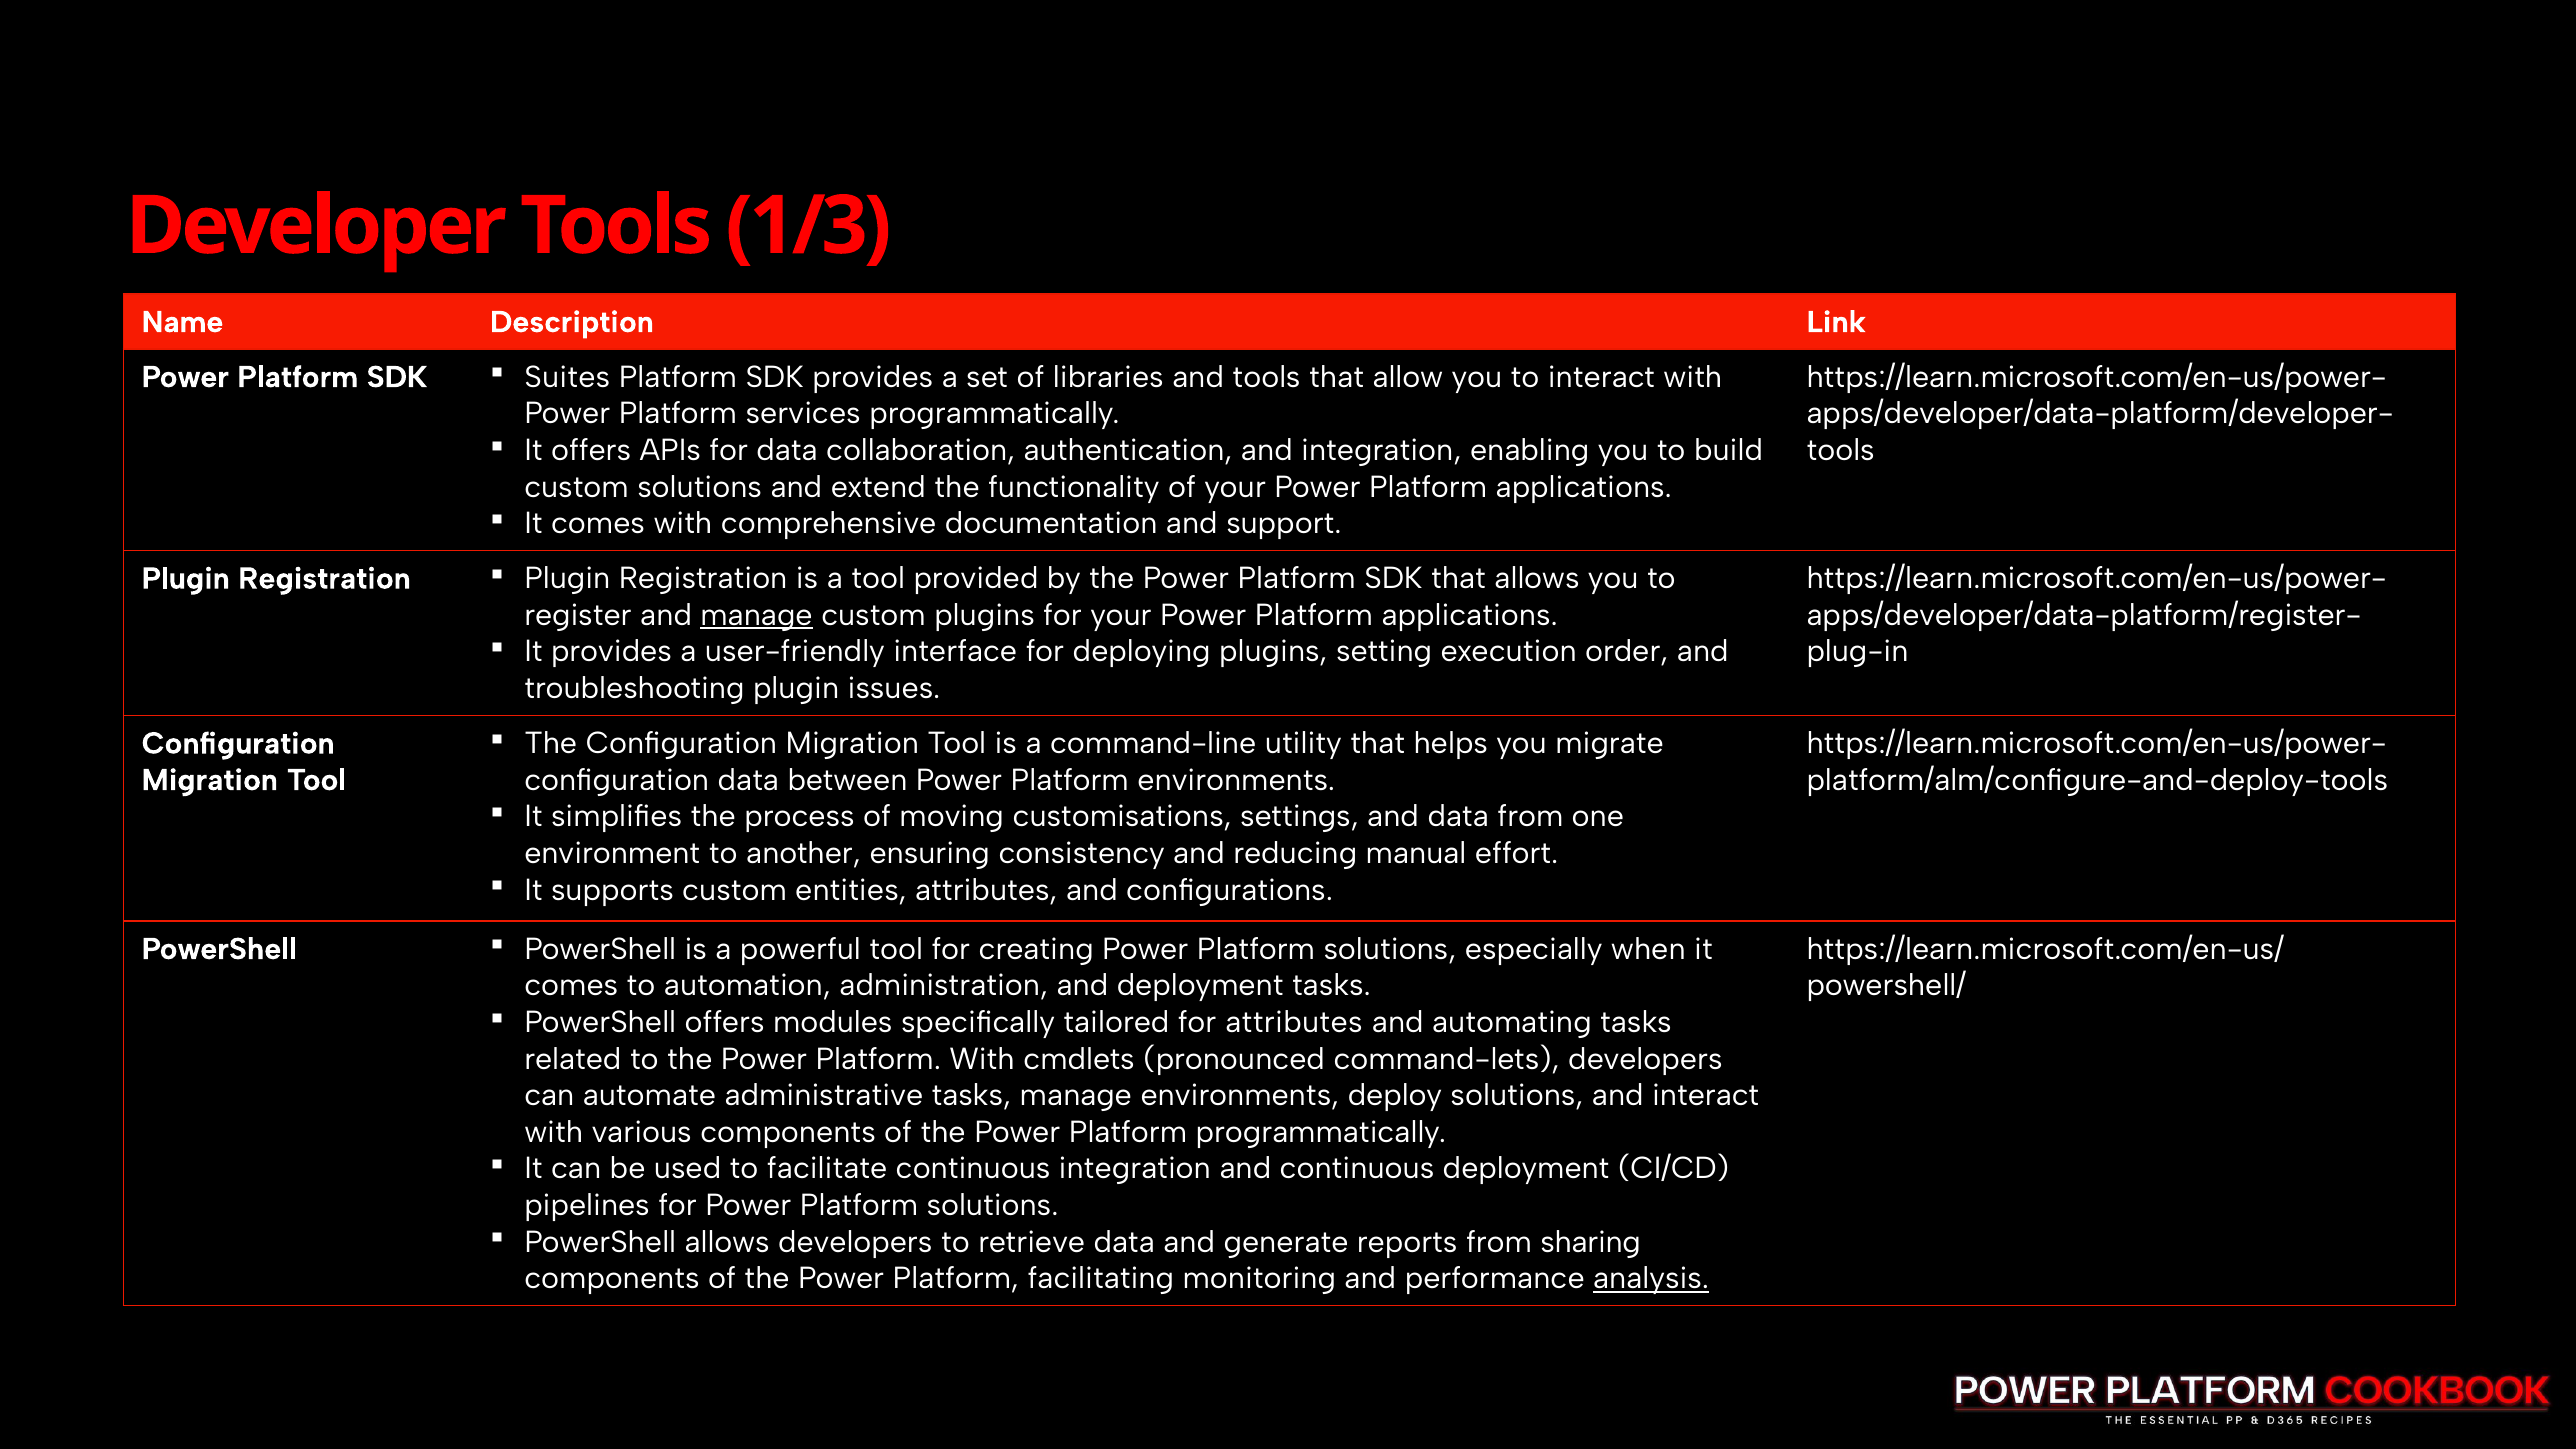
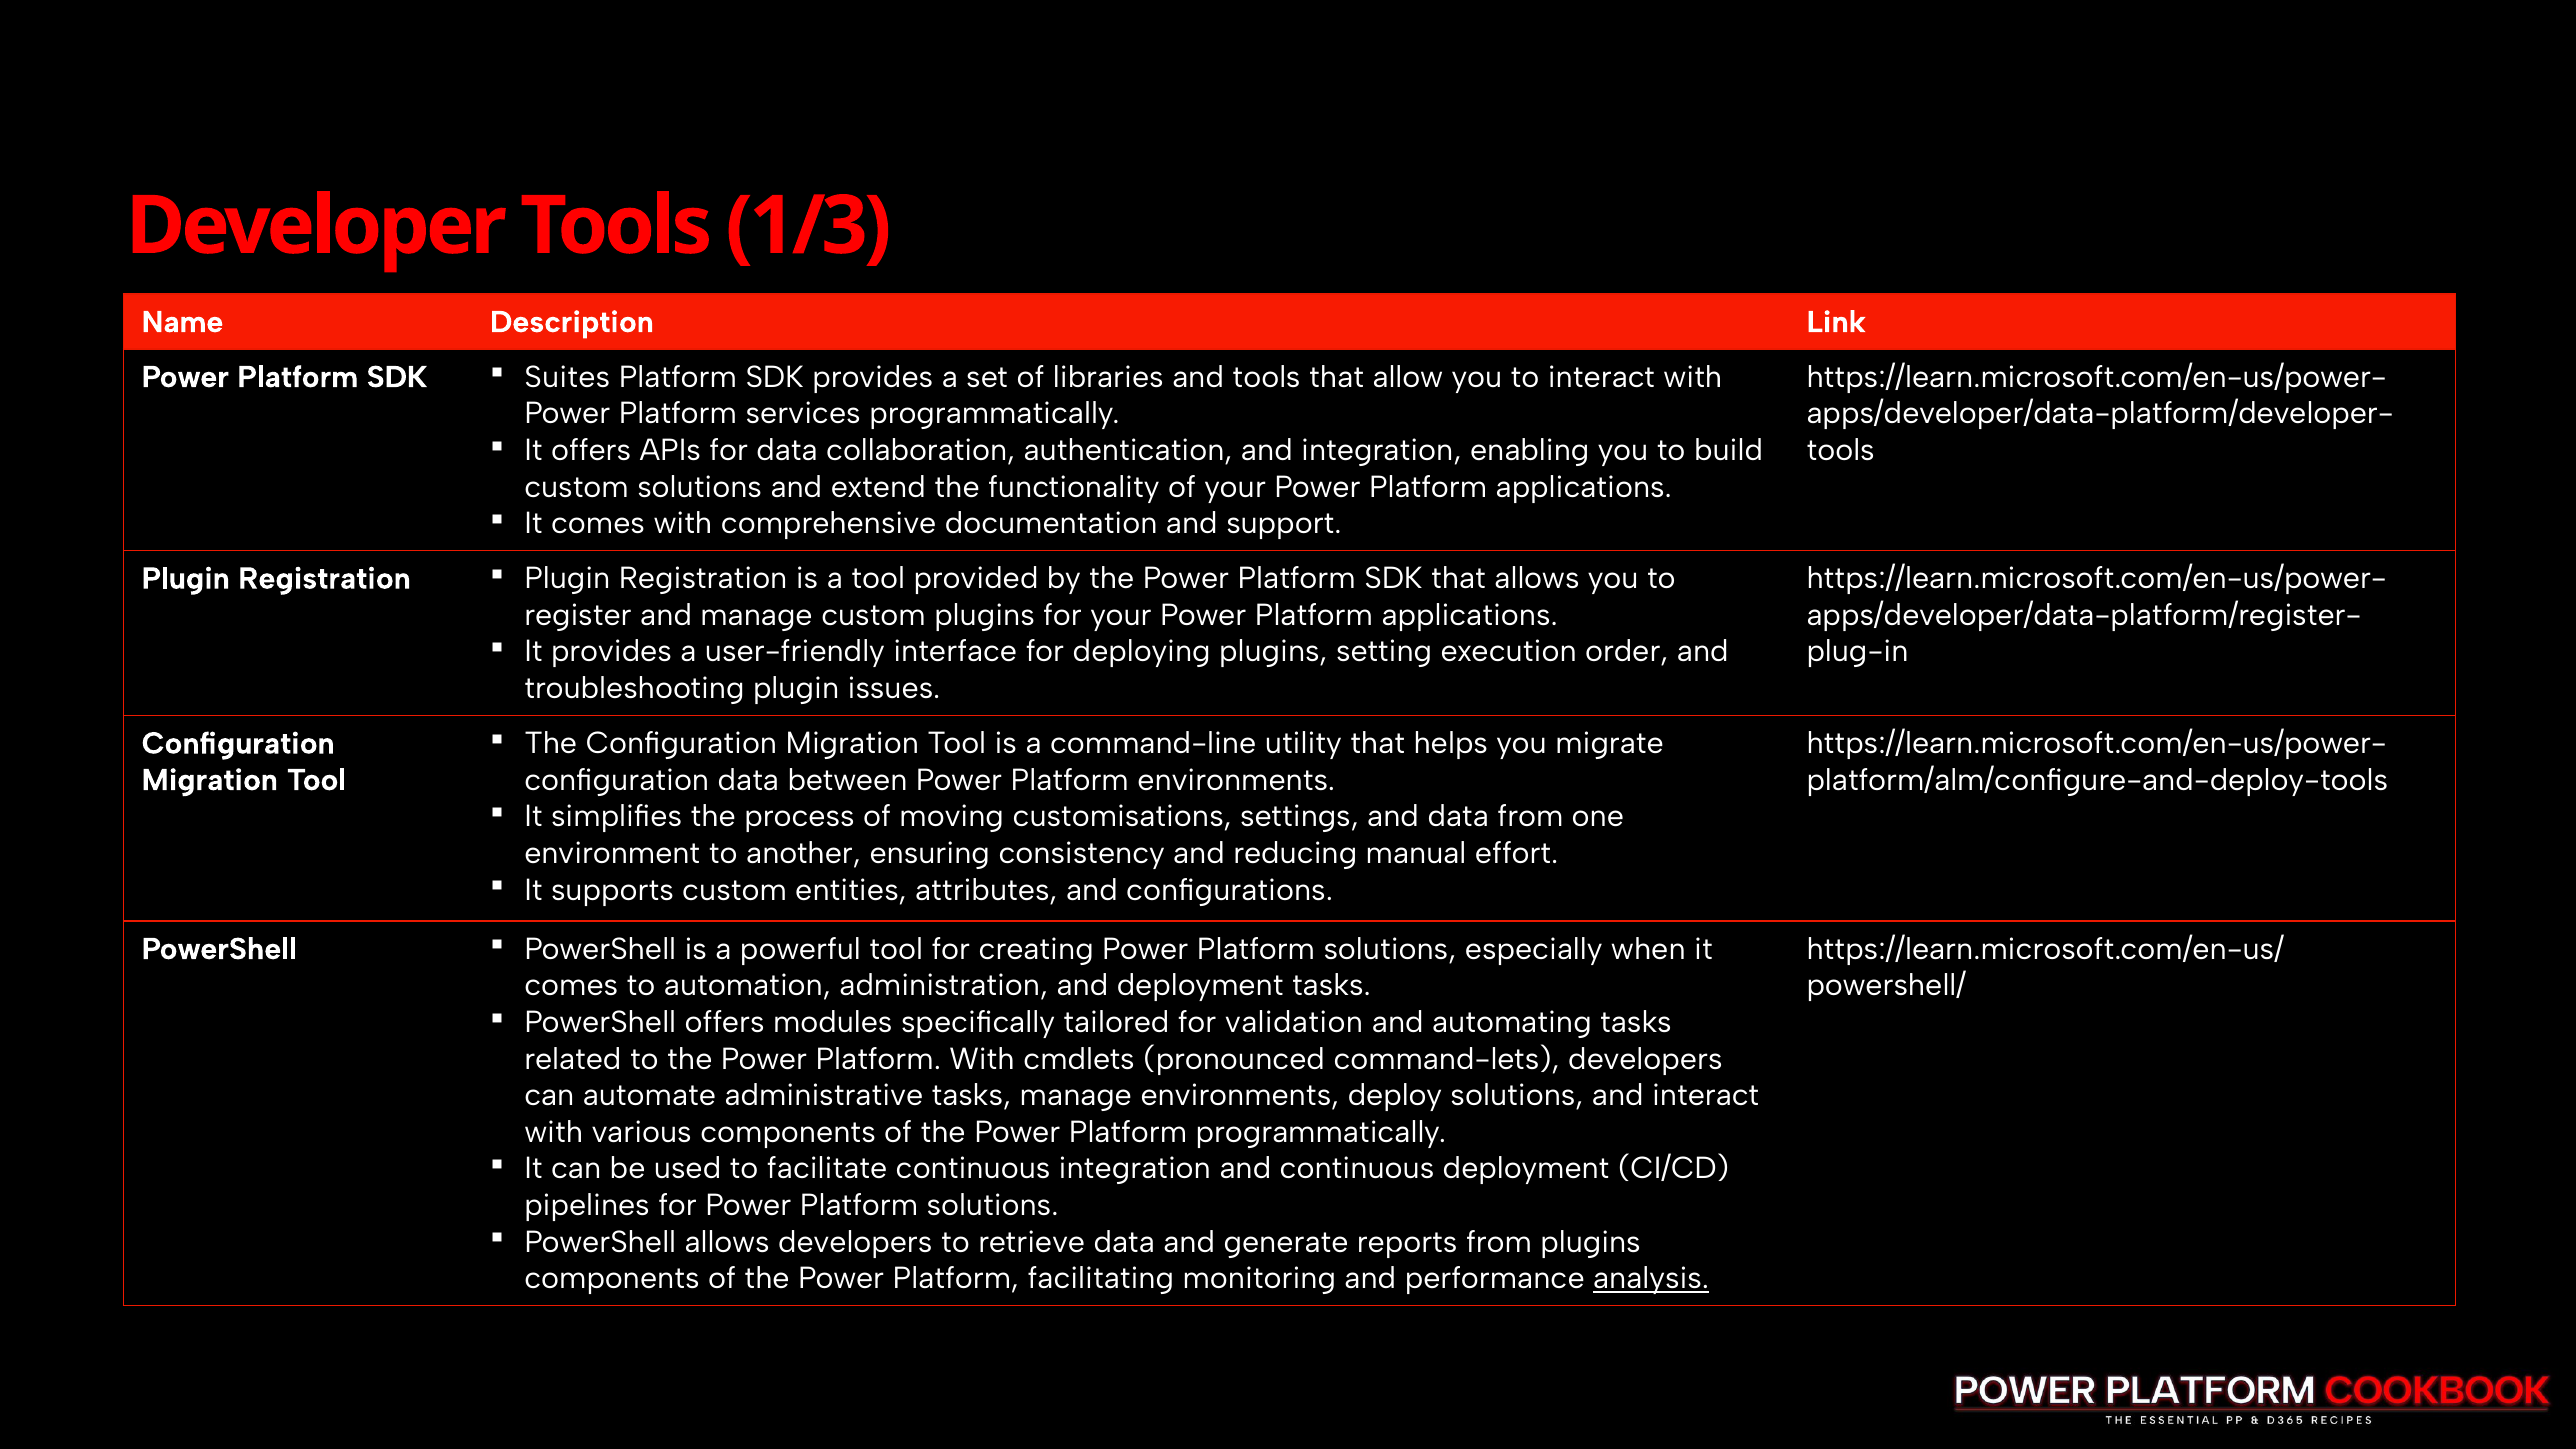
manage underline: present -> none (757, 615)
for attributes: attributes -> validation (1294, 1022)
from sharing: sharing -> plugins (1591, 1242)
